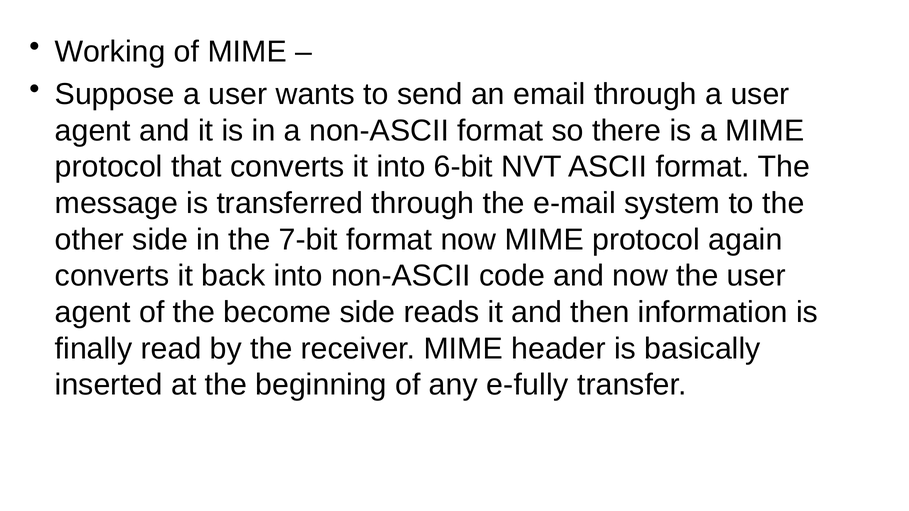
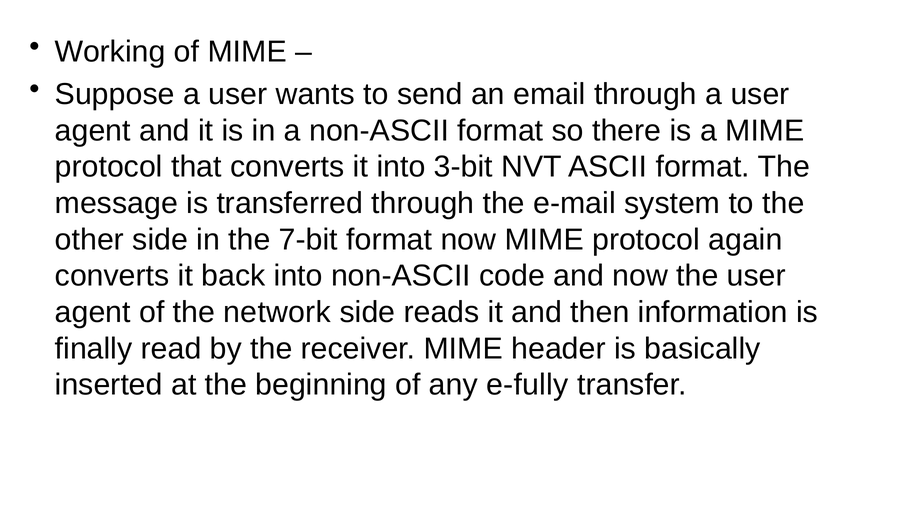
6-bit: 6-bit -> 3-bit (463, 167)
become: become -> network (277, 312)
